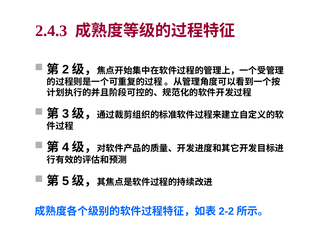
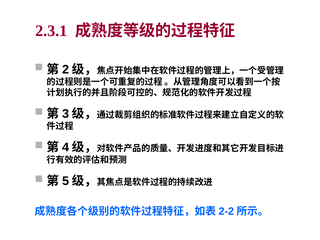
2.4.3: 2.4.3 -> 2.3.1 (51, 31)
